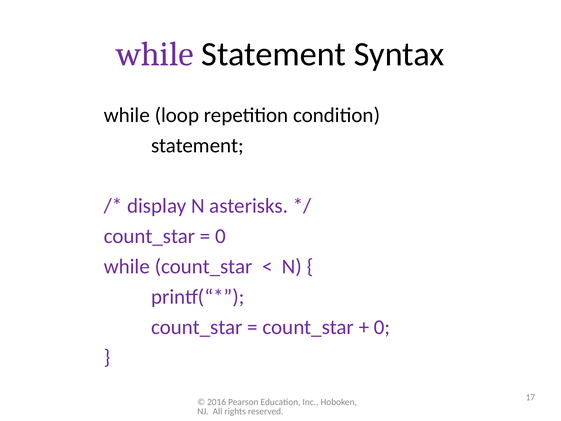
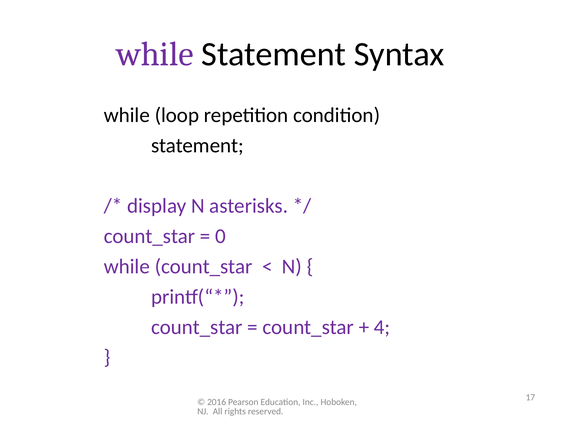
0: 0 -> 4 (382, 327)
